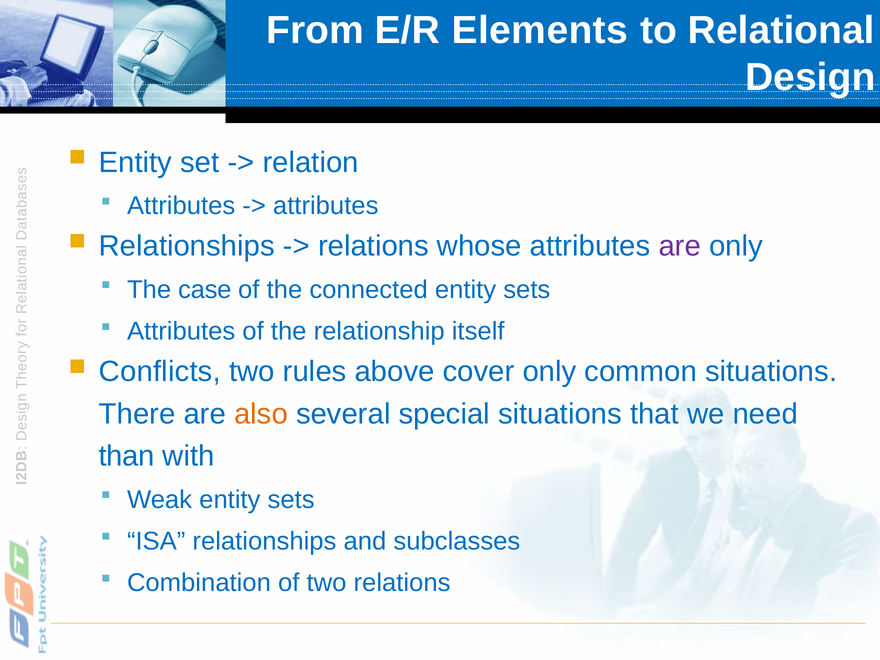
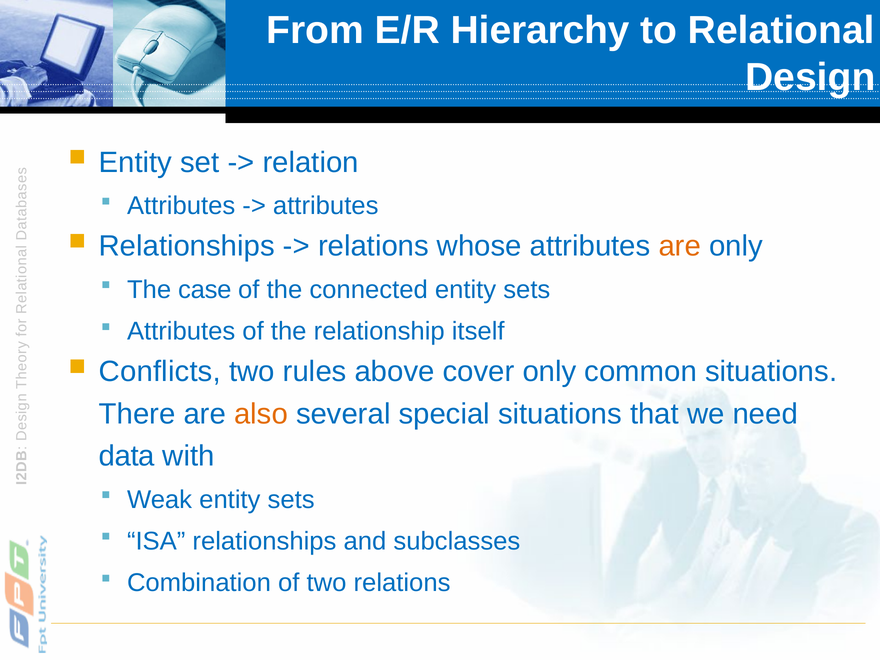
Elements: Elements -> Hierarchy (540, 31)
are colour: purple -> orange (680, 246)
than: than -> data (127, 456)
